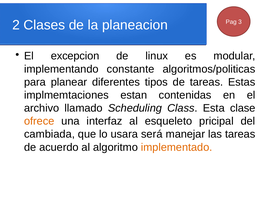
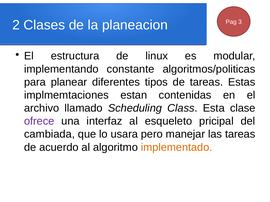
excepcion: excepcion -> estructura (75, 56)
ofrece colour: orange -> purple (39, 121)
será: será -> pero (152, 135)
